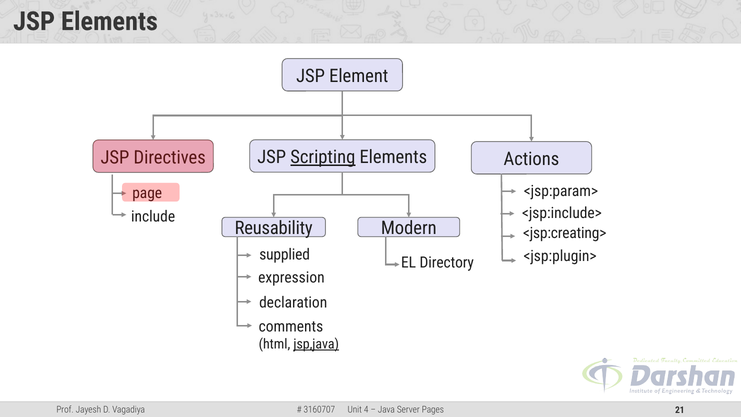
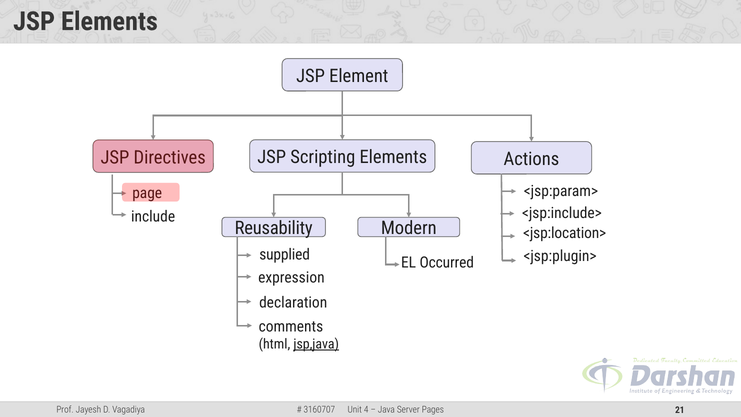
Scripting underline: present -> none (323, 157)
<jsp:creating>: <jsp:creating> -> <jsp:location> (565, 233)
Directory: Directory -> Occurred (447, 263)
